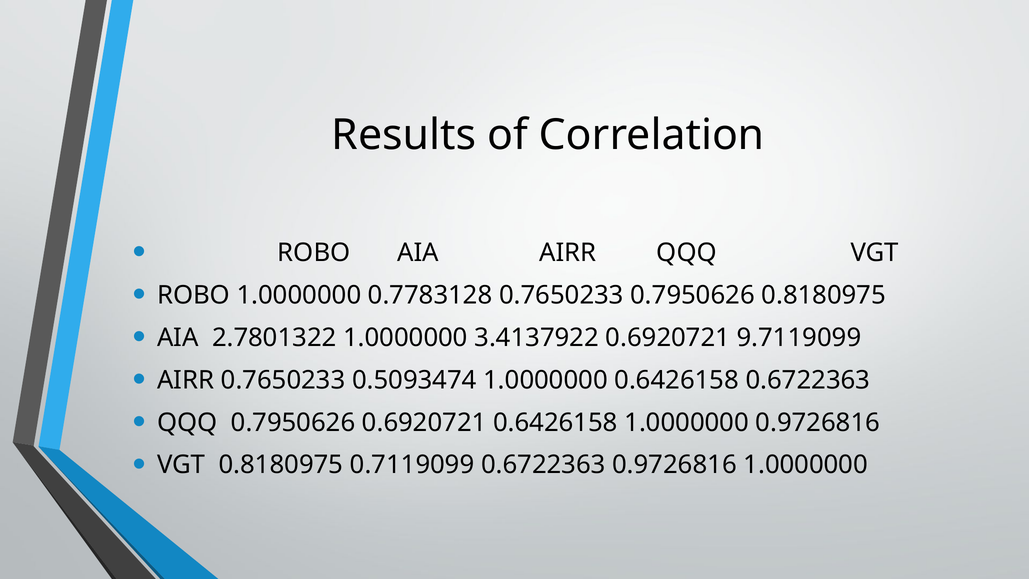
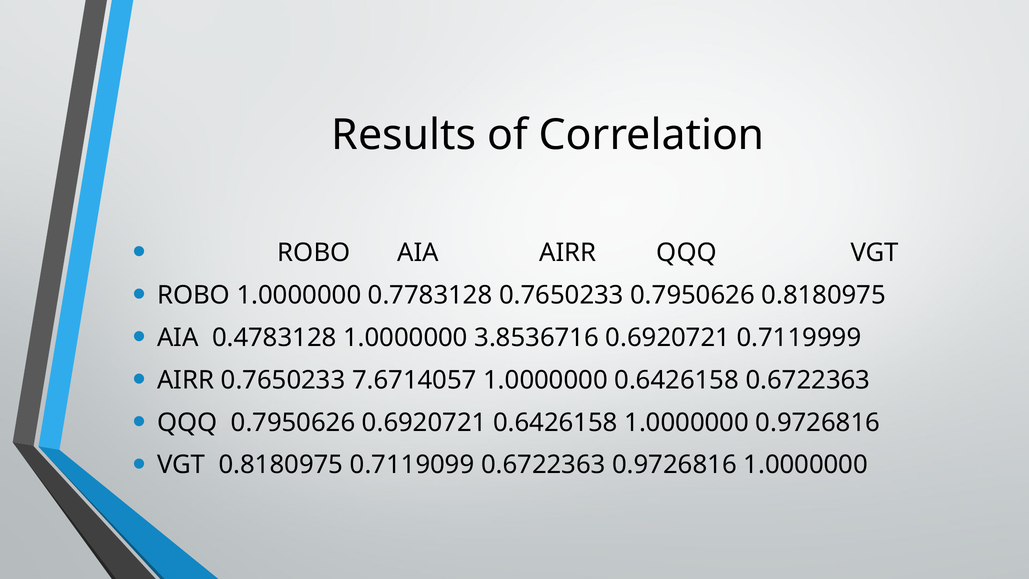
2.7801322: 2.7801322 -> 0.4783128 (274, 337)
3.4137922: 3.4137922 -> 3.8536716 (537, 337)
9.7119099: 9.7119099 -> 0.7119999 (799, 337)
0.5093474: 0.5093474 -> 7.6714057 (414, 380)
